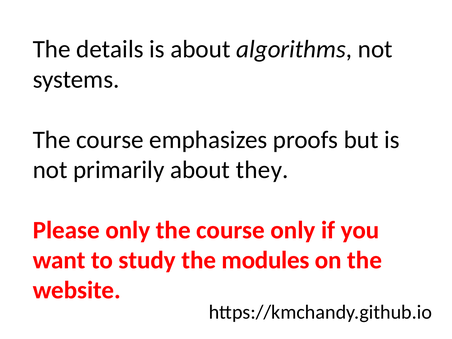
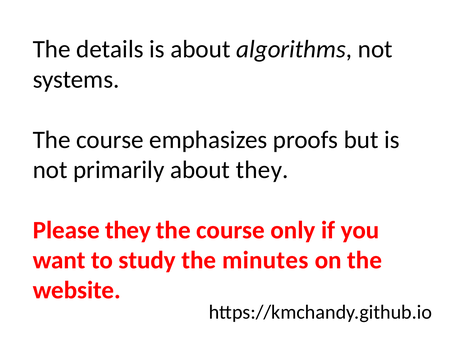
Please only: only -> they (128, 230)
modules: modules -> minutes (265, 260)
